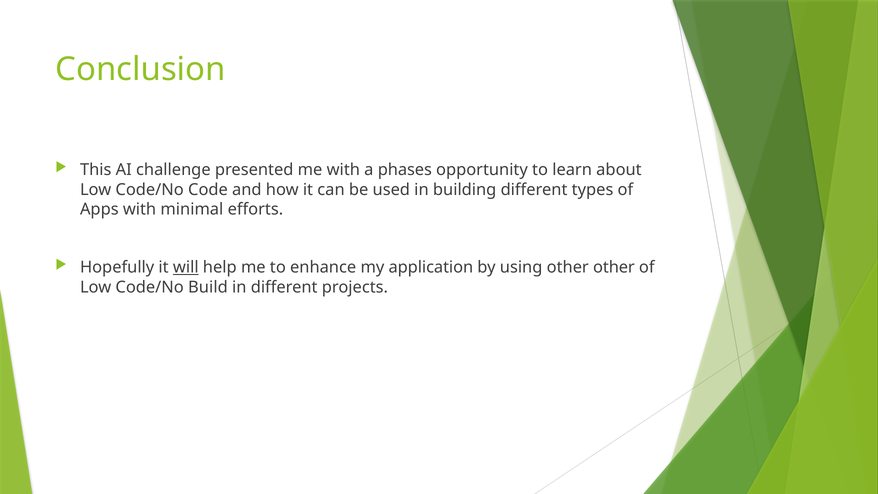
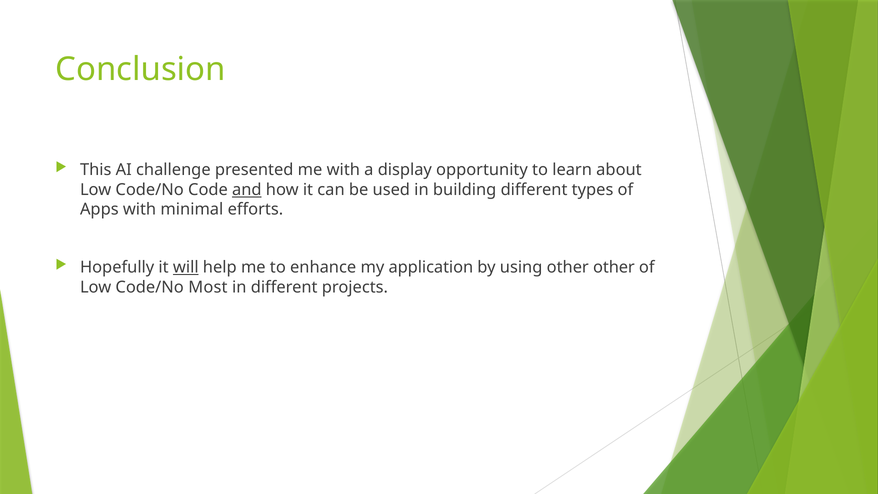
phases: phases -> display (405, 170)
and underline: none -> present (247, 190)
Build: Build -> Most (208, 287)
